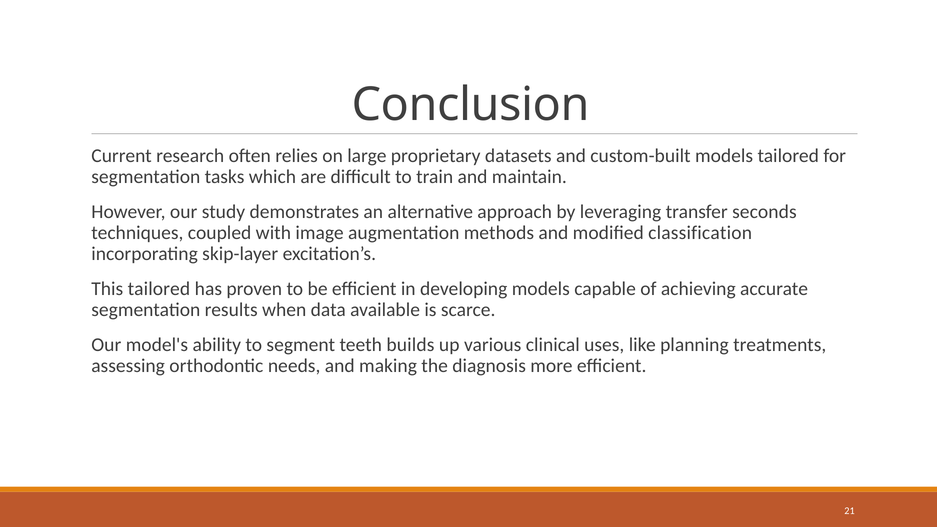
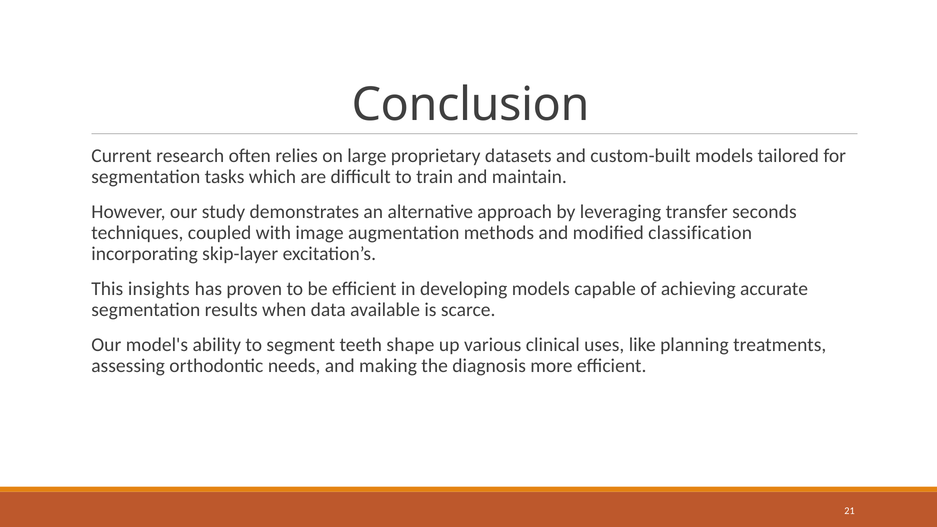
This tailored: tailored -> insights (159, 289)
builds: builds -> shape (410, 345)
